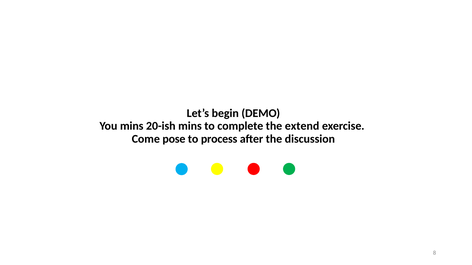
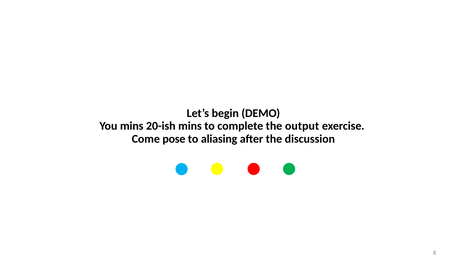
extend: extend -> output (302, 126)
process: process -> aliasing (219, 139)
